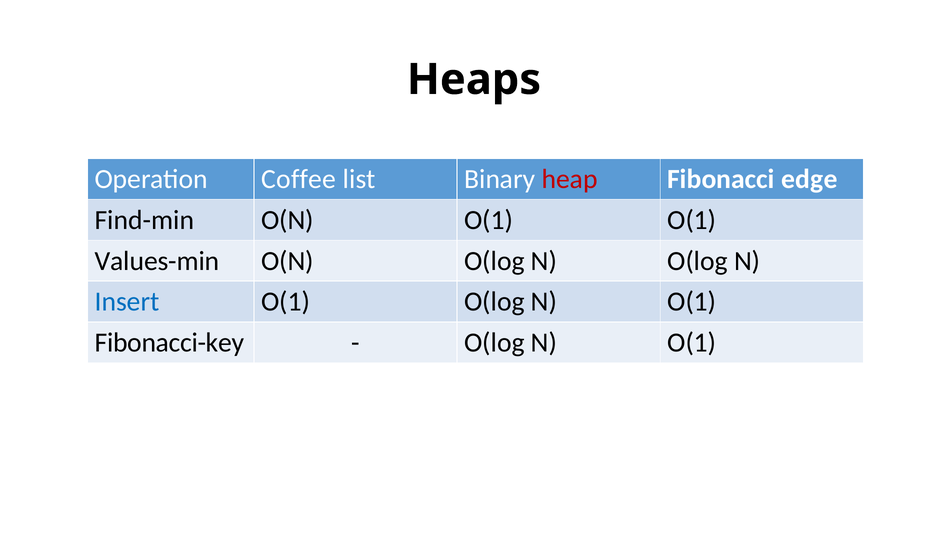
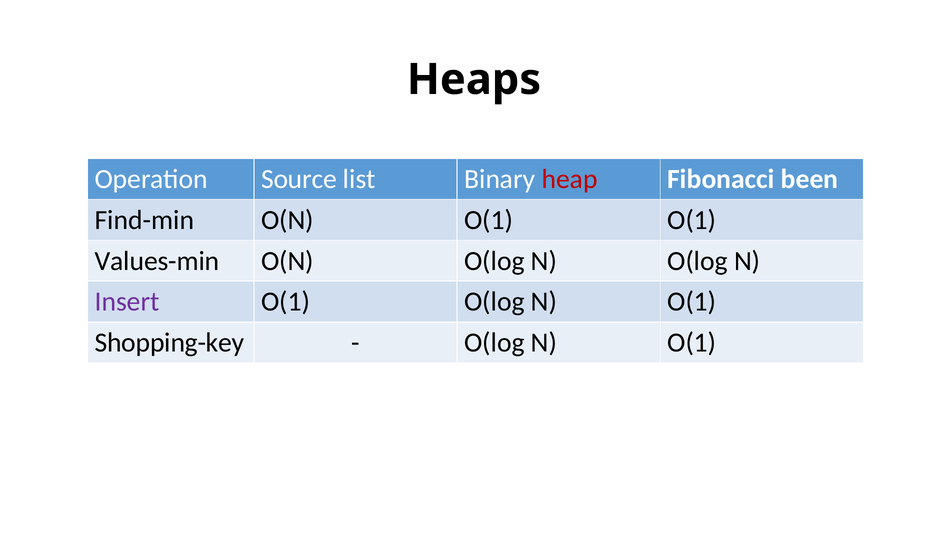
Coffee: Coffee -> Source (299, 179)
edge: edge -> been (810, 179)
Insert colour: blue -> purple (127, 302)
Fibonacci-key: Fibonacci-key -> Shopping-key (169, 343)
